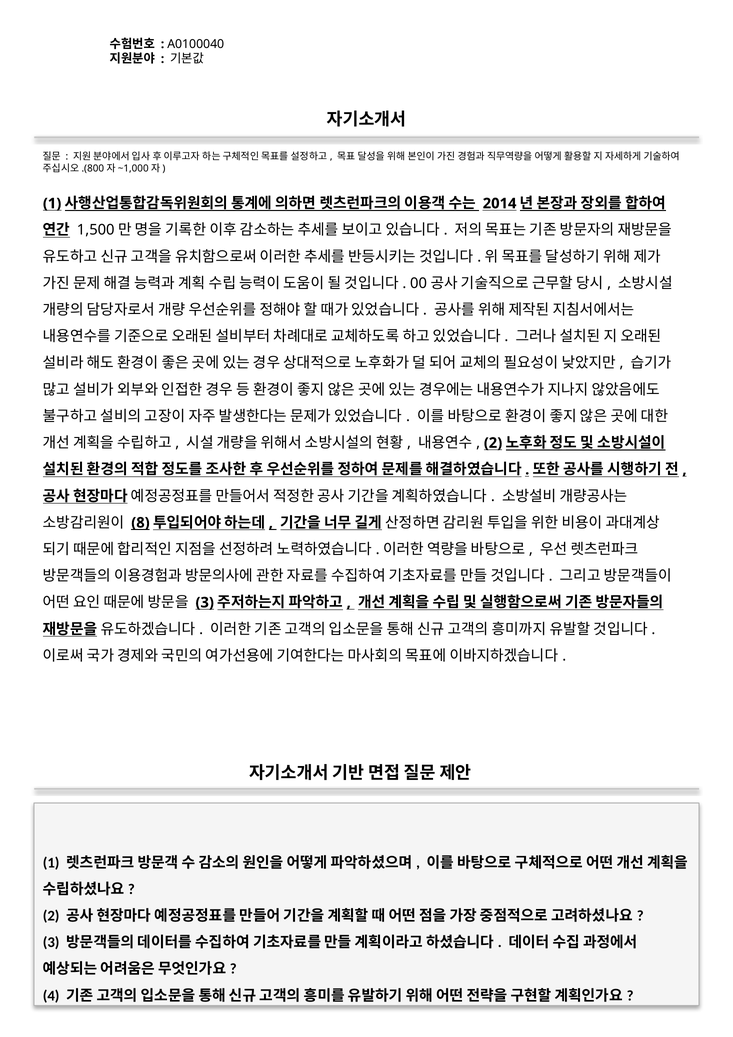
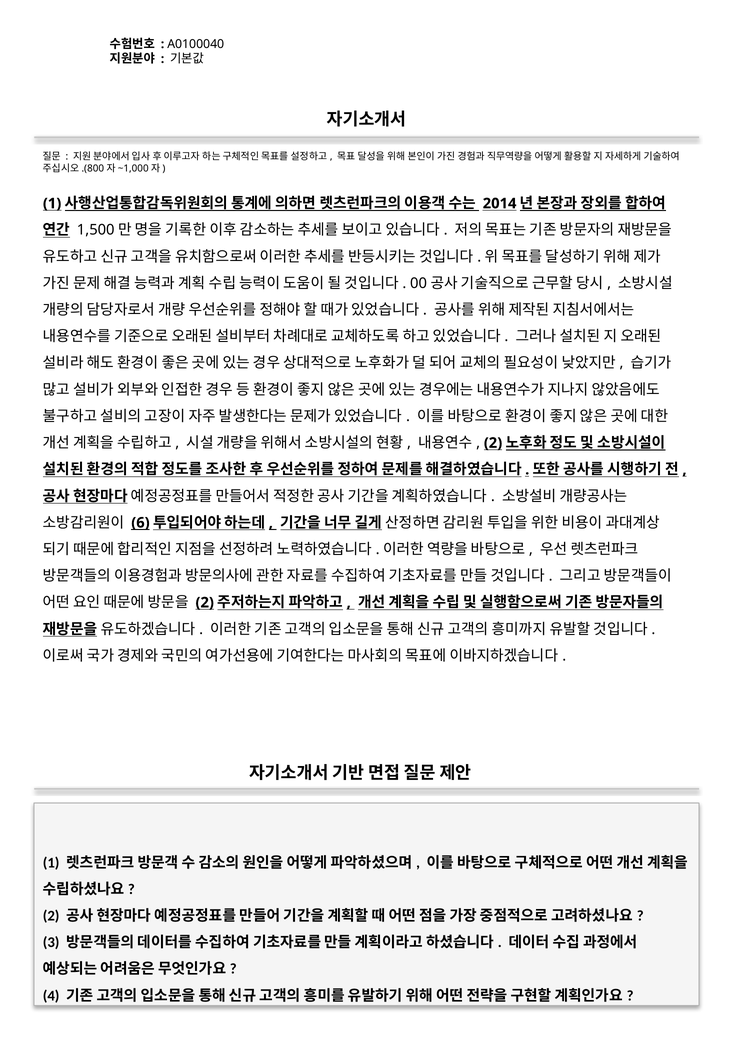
8: 8 -> 6 (140, 523)
3: 3 -> 2 (205, 602)
